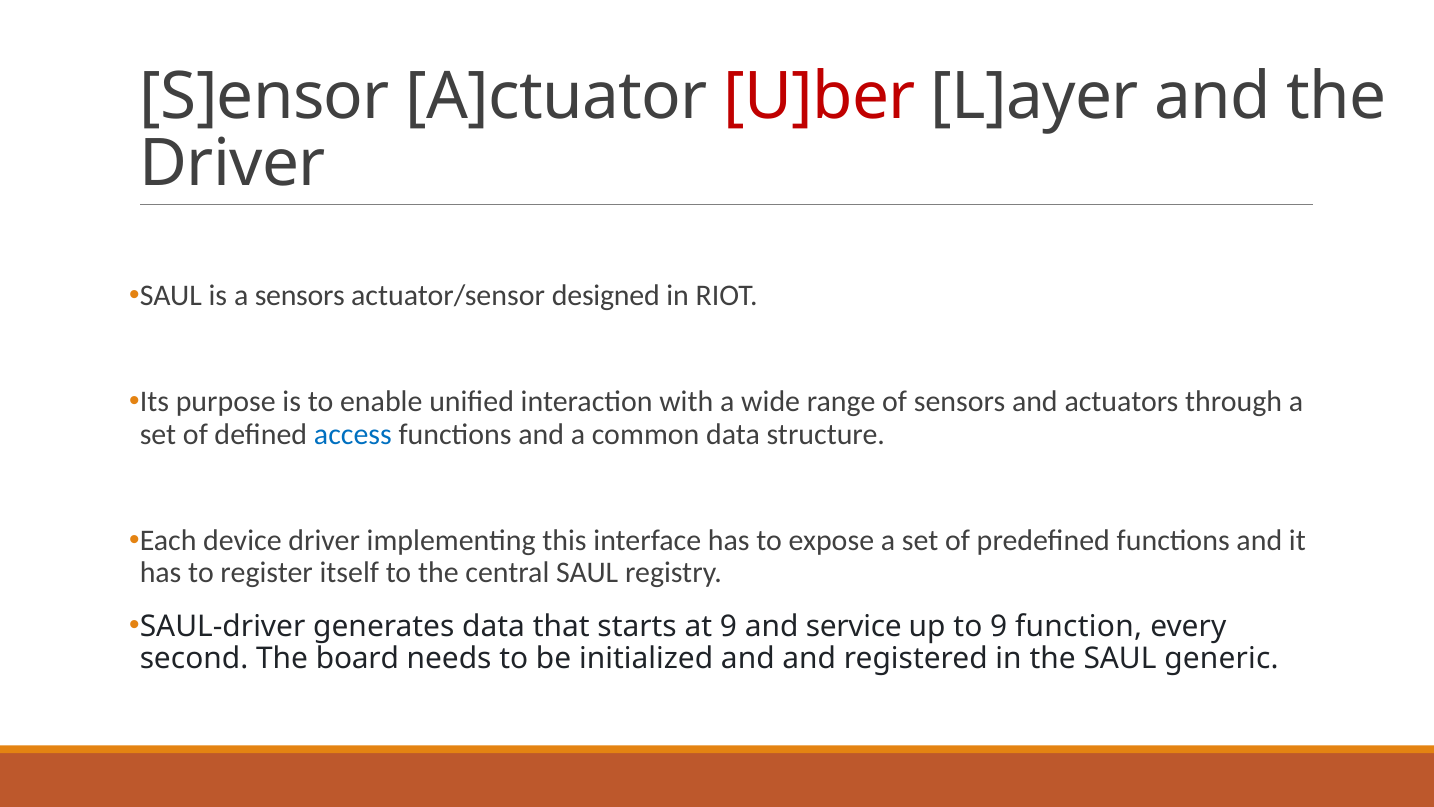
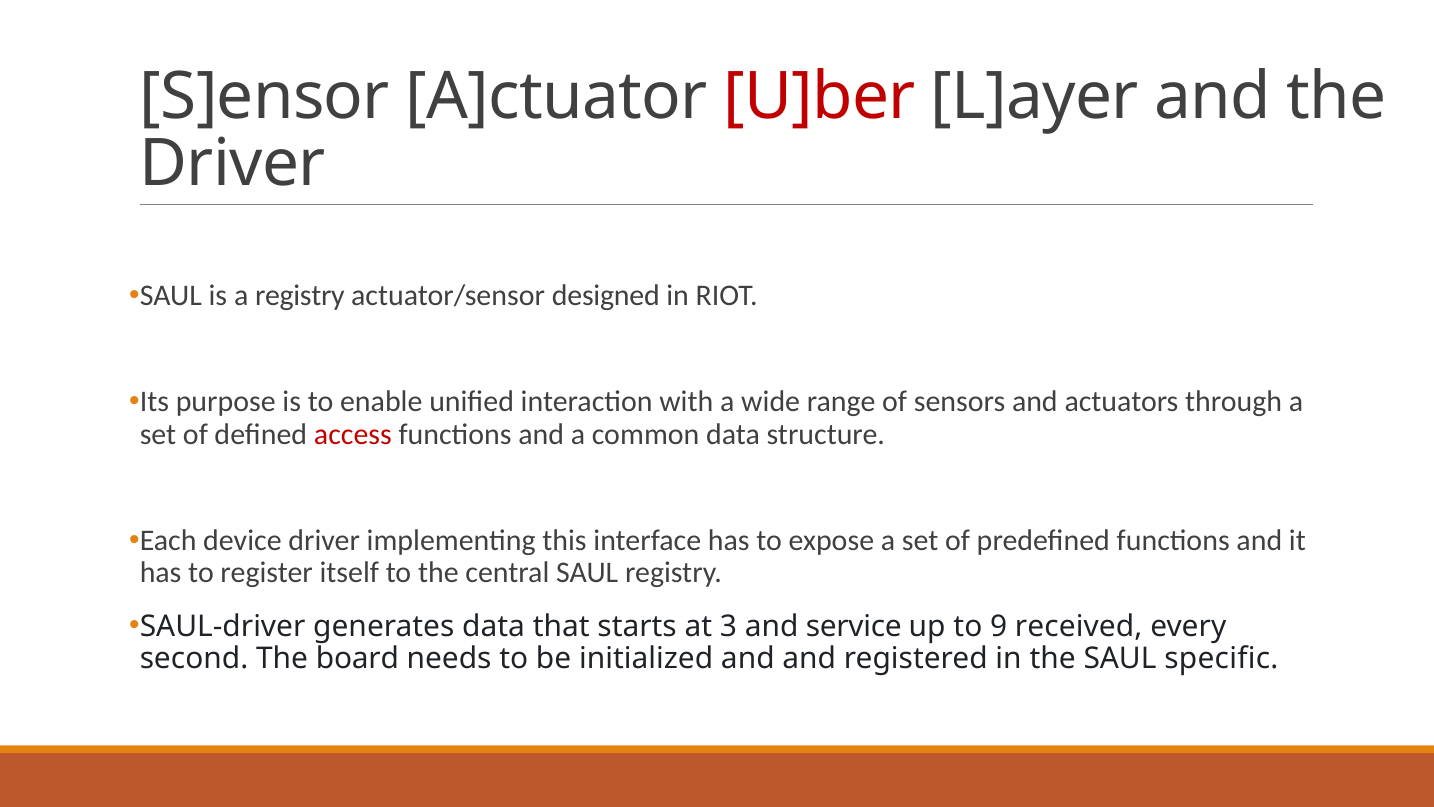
a sensors: sensors -> registry (300, 295)
access colour: blue -> red (353, 434)
at 9: 9 -> 3 (729, 626)
function: function -> received (1079, 626)
generic: generic -> specific (1221, 658)
